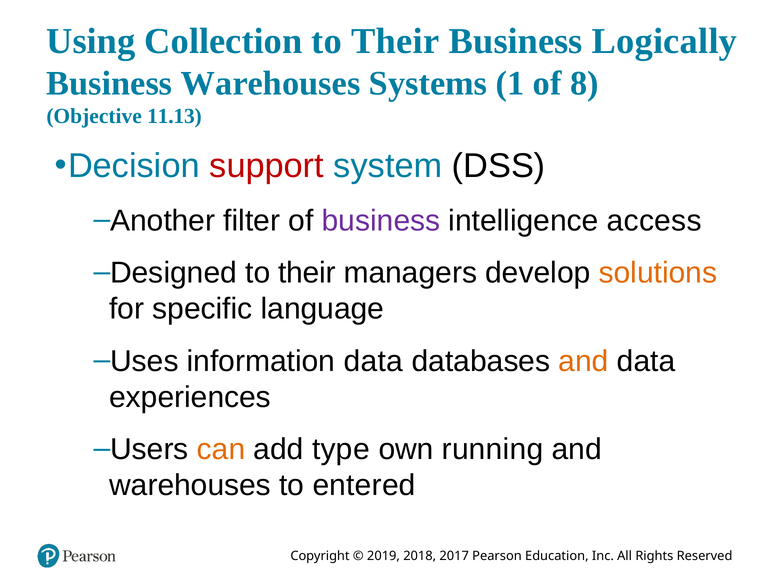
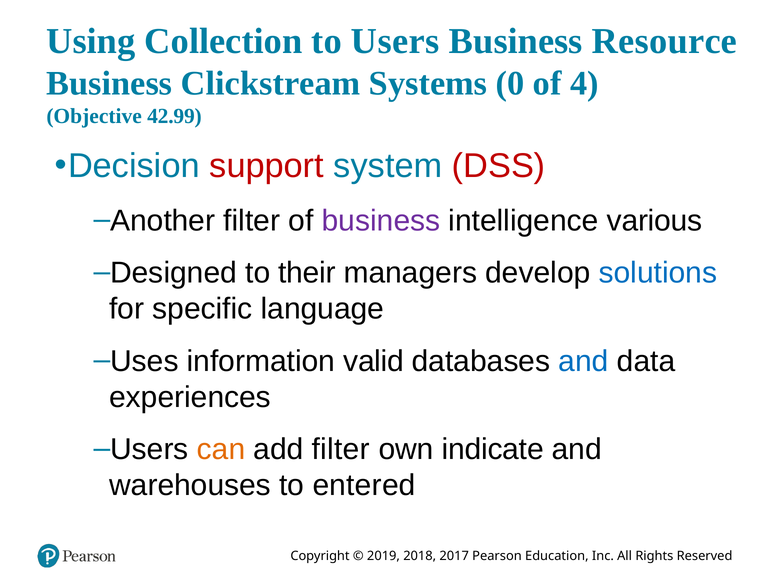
Their: Their -> Users (395, 41)
Logically: Logically -> Resource (664, 41)
Business Warehouses: Warehouses -> Clickstream (271, 84)
1: 1 -> 0 (510, 84)
8: 8 -> 4 (585, 84)
11.13: 11.13 -> 42.99 (174, 116)
DSS colour: black -> red (499, 166)
access: access -> various (654, 220)
solutions colour: orange -> blue (658, 273)
information data: data -> valid (374, 361)
and colour: orange -> blue (584, 361)
add type: type -> filter (341, 449)
running: running -> indicate (493, 449)
